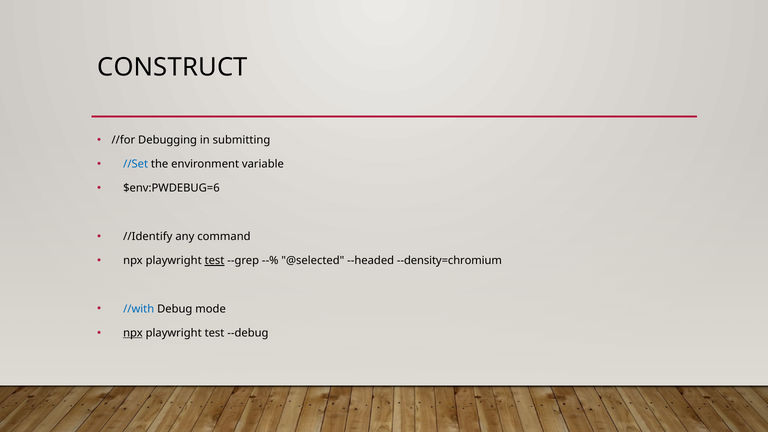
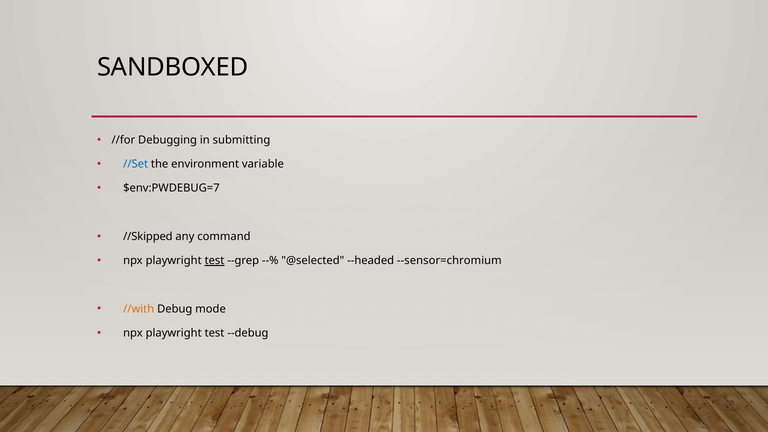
CONSTRUCT: CONSTRUCT -> SANDBOXED (173, 67)
$env:PWDEBUG=6: $env:PWDEBUG=6 -> $env:PWDEBUG=7 (171, 188)
//Identify: //Identify -> //Skipped (148, 237)
--density=chromium: --density=chromium -> --sensor=chromium (449, 261)
//with colour: blue -> orange (139, 309)
npx underline: present -> none (133, 333)
